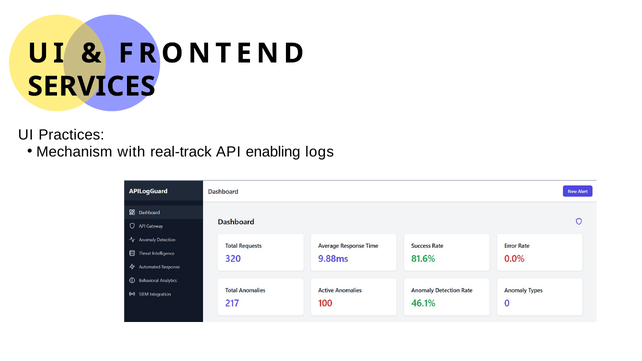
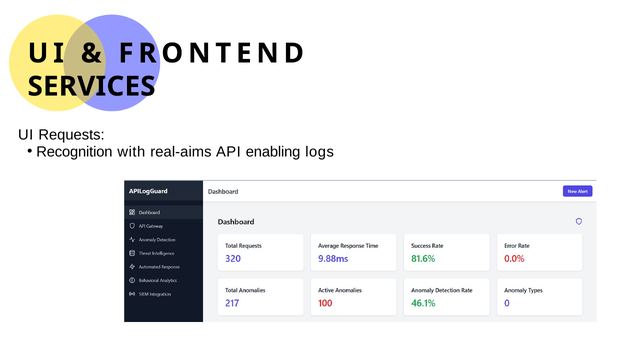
Practices: Practices -> Requests (72, 135)
Mechanism: Mechanism -> Recognition (74, 152)
real-track: real-track -> real-aims (181, 152)
